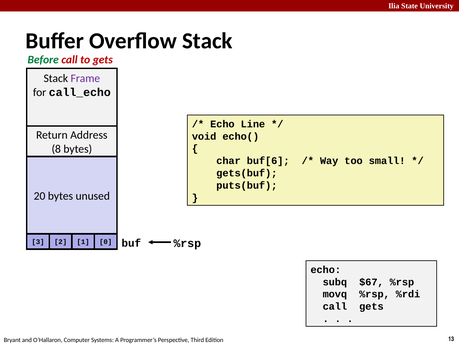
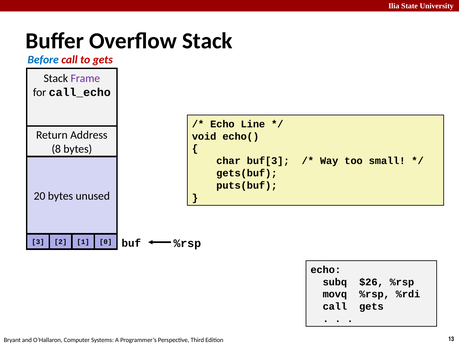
Before colour: green -> blue (43, 60)
buf[6: buf[6 -> buf[3 (268, 161)
$67: $67 -> $26 (371, 281)
